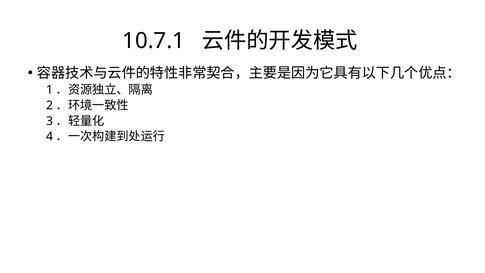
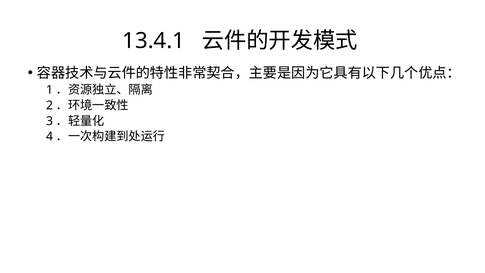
10.7.1: 10.7.1 -> 13.4.1 (154, 41)
